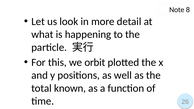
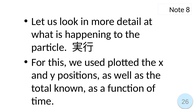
orbit: orbit -> used (95, 62)
